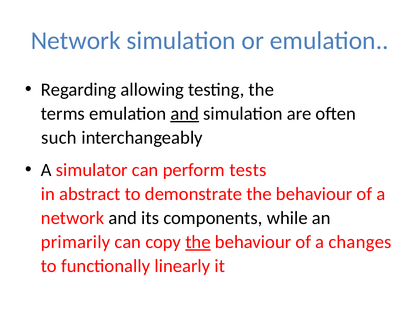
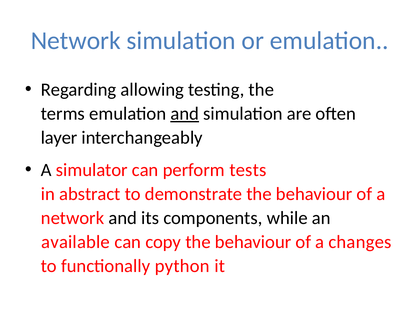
such: such -> layer (59, 138)
primarily: primarily -> available (76, 242)
the underline: present -> none (198, 242)
linearly: linearly -> python (182, 266)
